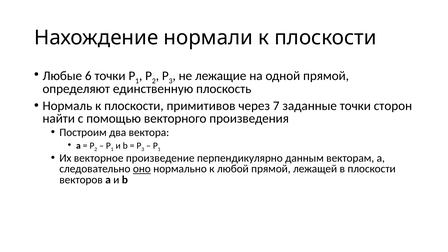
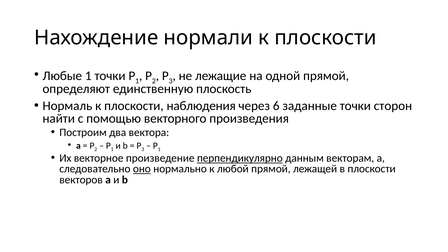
Любые 6: 6 -> 1 (88, 76)
примитивов: примитивов -> наблюдения (201, 106)
7: 7 -> 6 (276, 106)
перпендикулярно underline: none -> present (240, 158)
